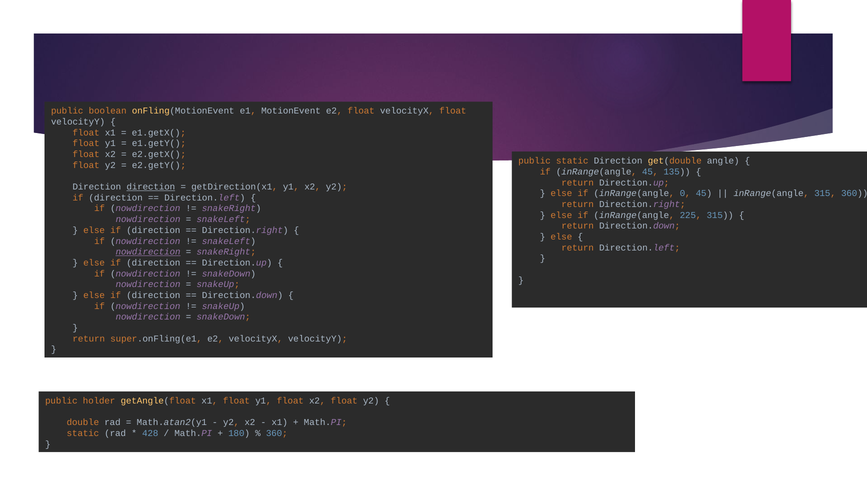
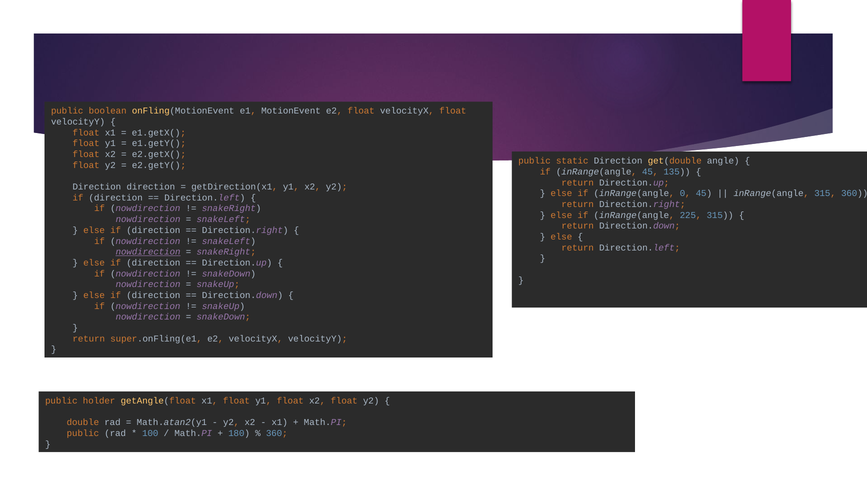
direction underline: present -> none (151, 187)
static: static -> public (83, 434)
428: 428 -> 100 (150, 434)
